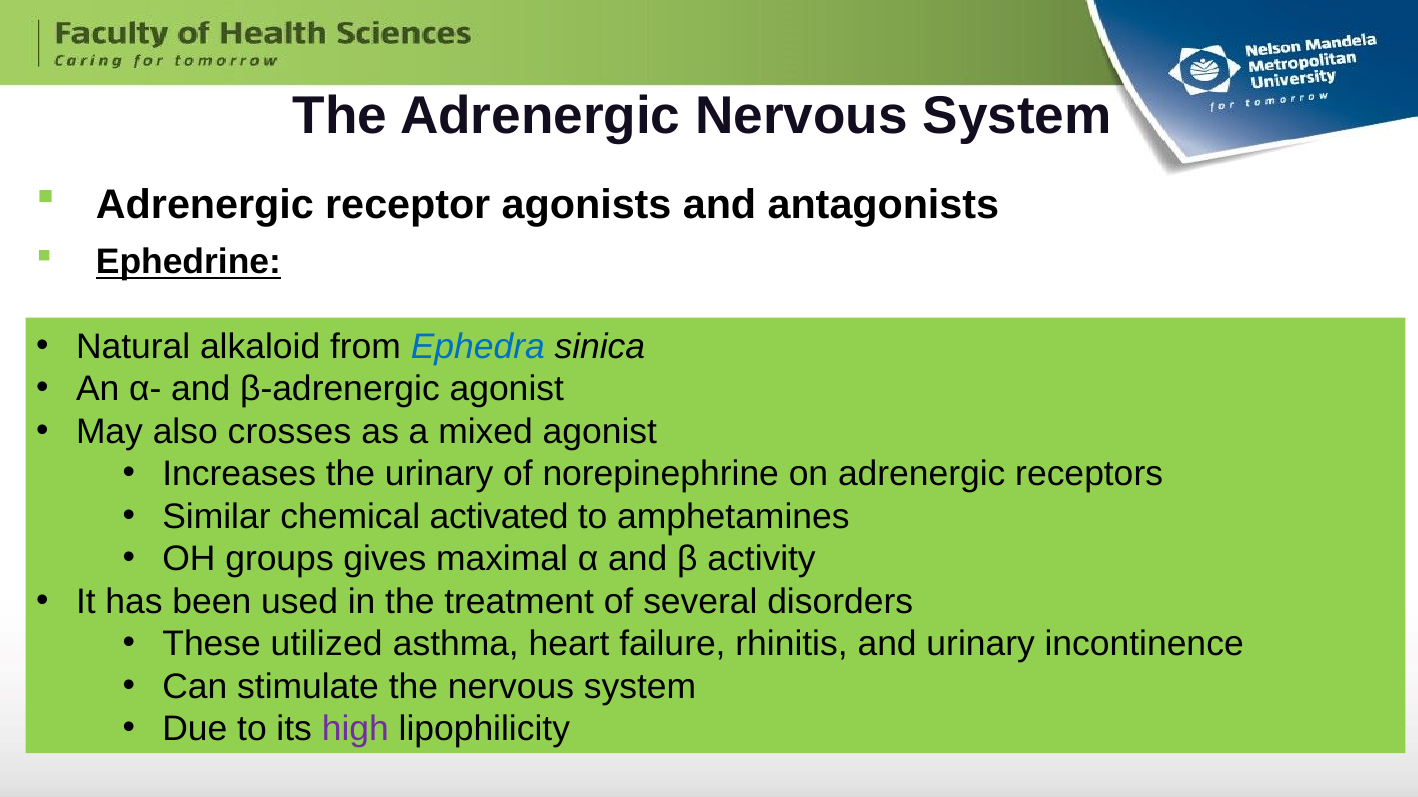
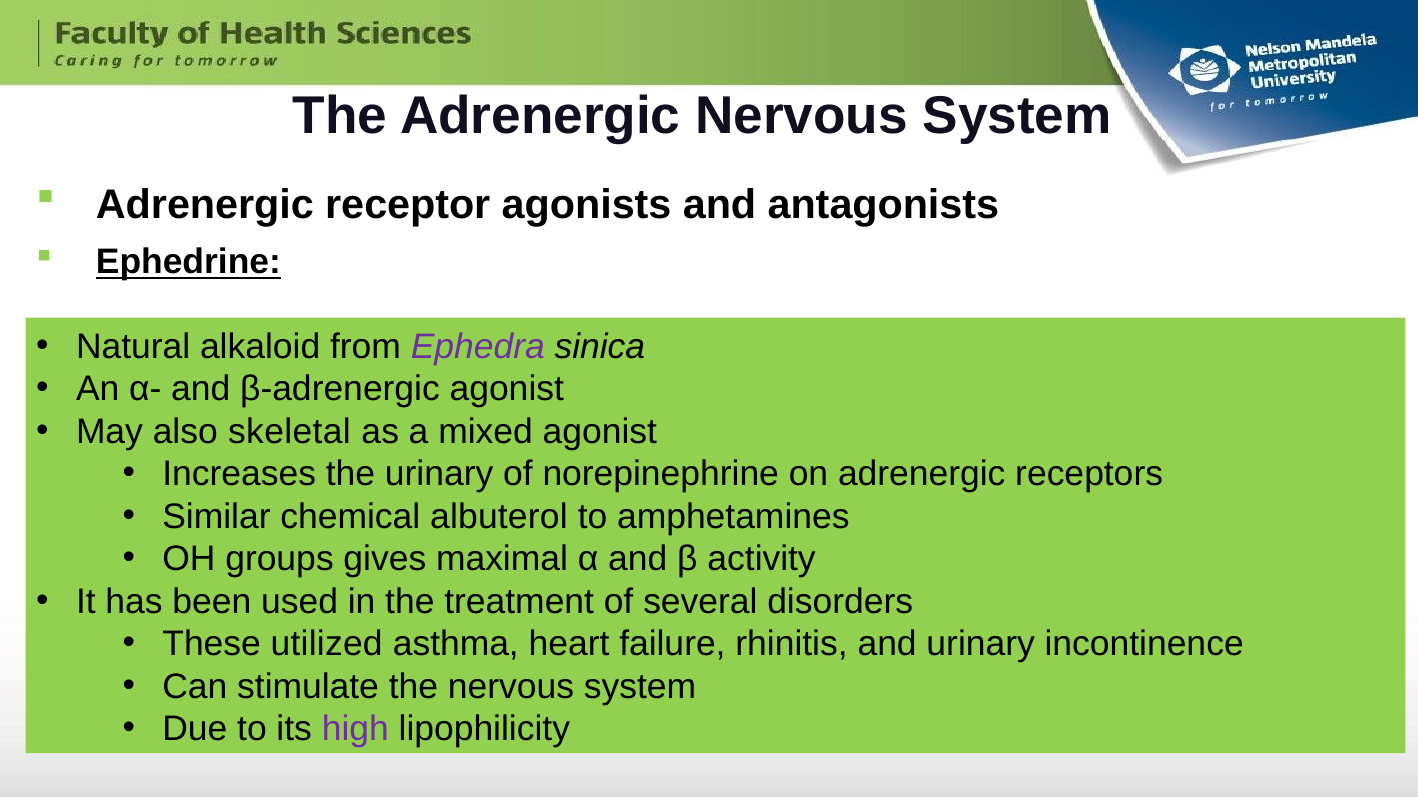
Ephedra colour: blue -> purple (478, 347)
crosses: crosses -> skeletal (289, 432)
activated: activated -> albuterol (499, 517)
